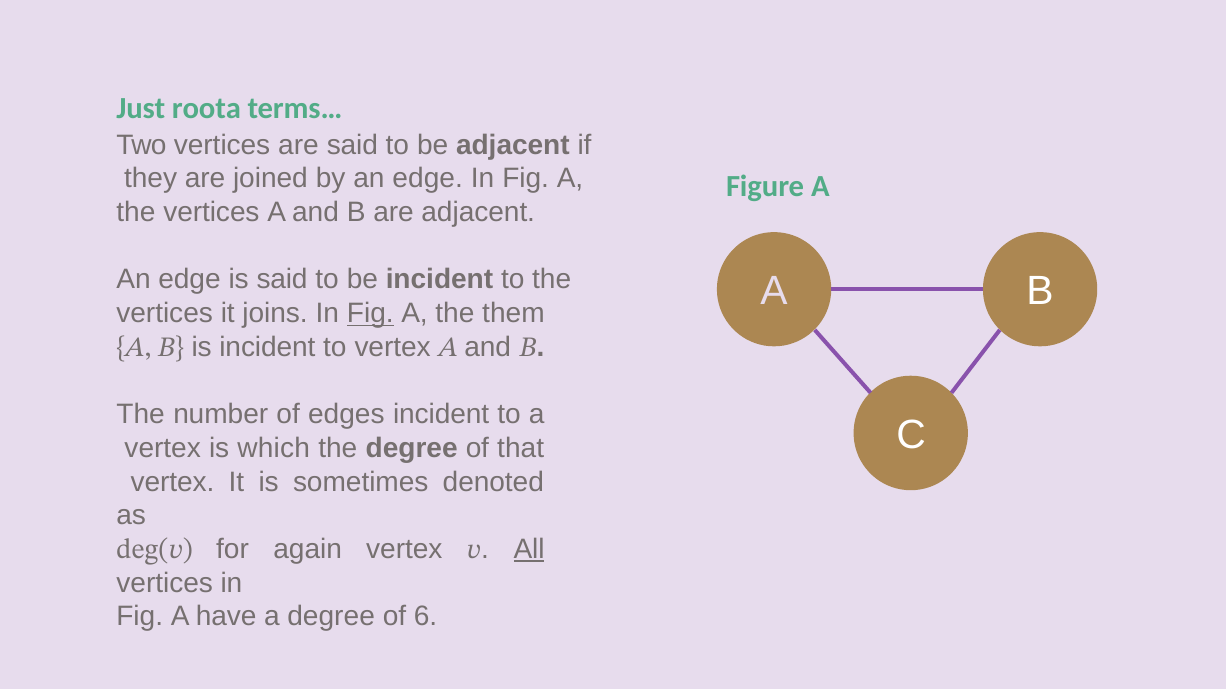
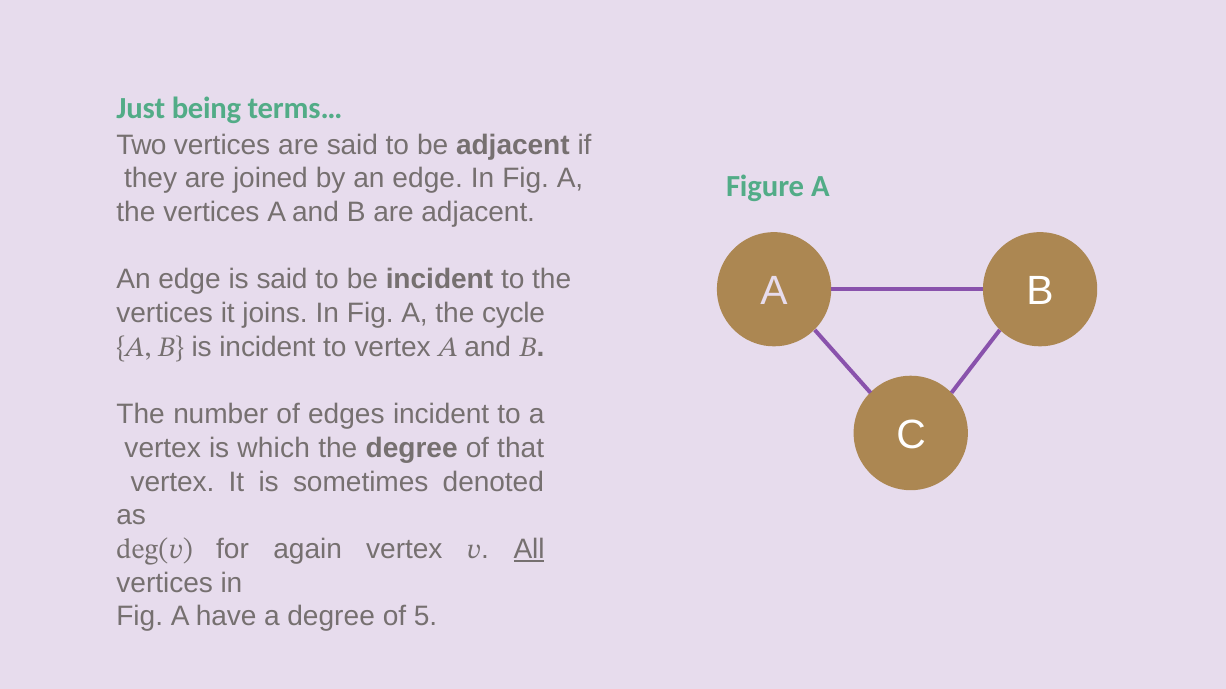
roota: roota -> being (206, 109)
Fig underline: present -> none (370, 314)
them: them -> cycle (514, 314)
6: 6 -> 5 (425, 617)
